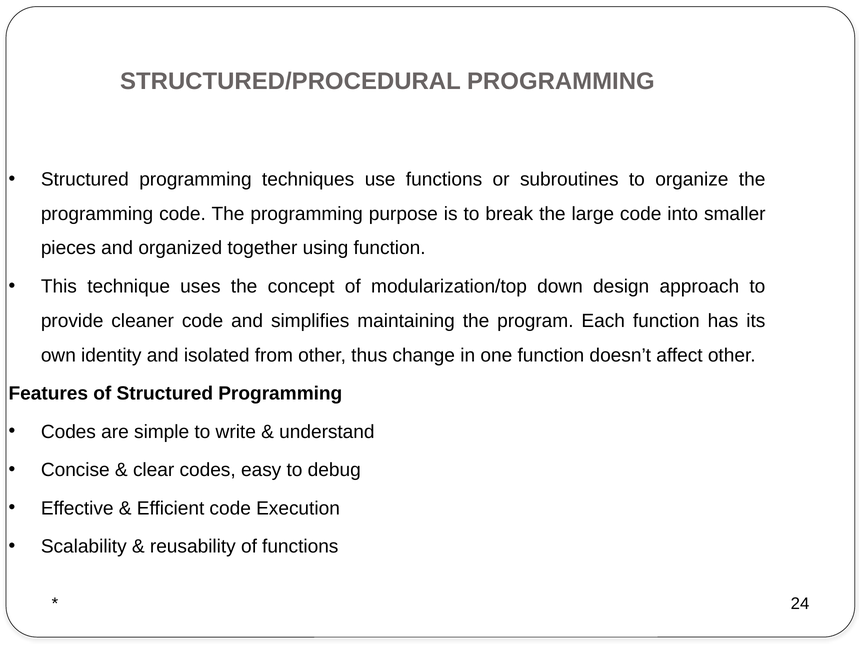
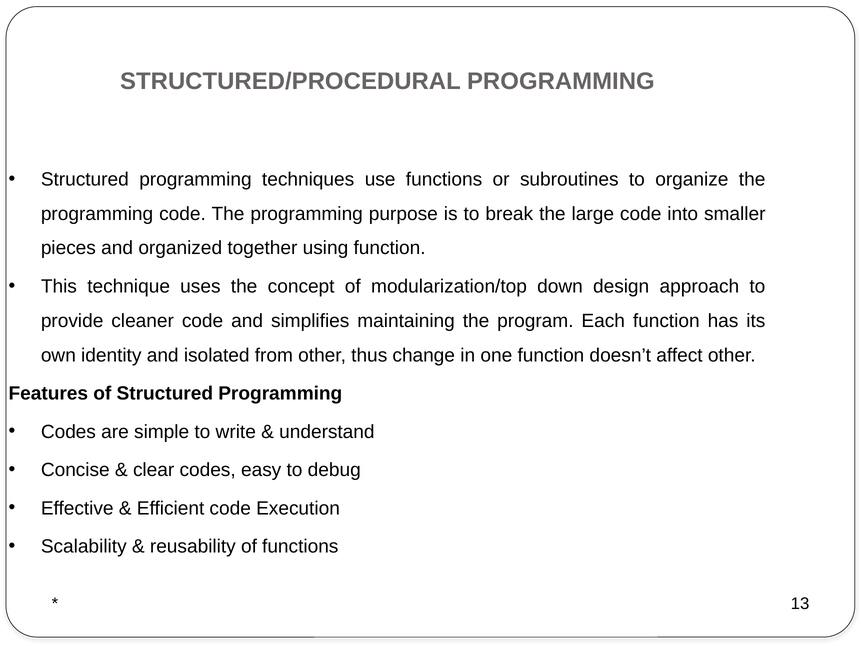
24: 24 -> 13 (800, 604)
